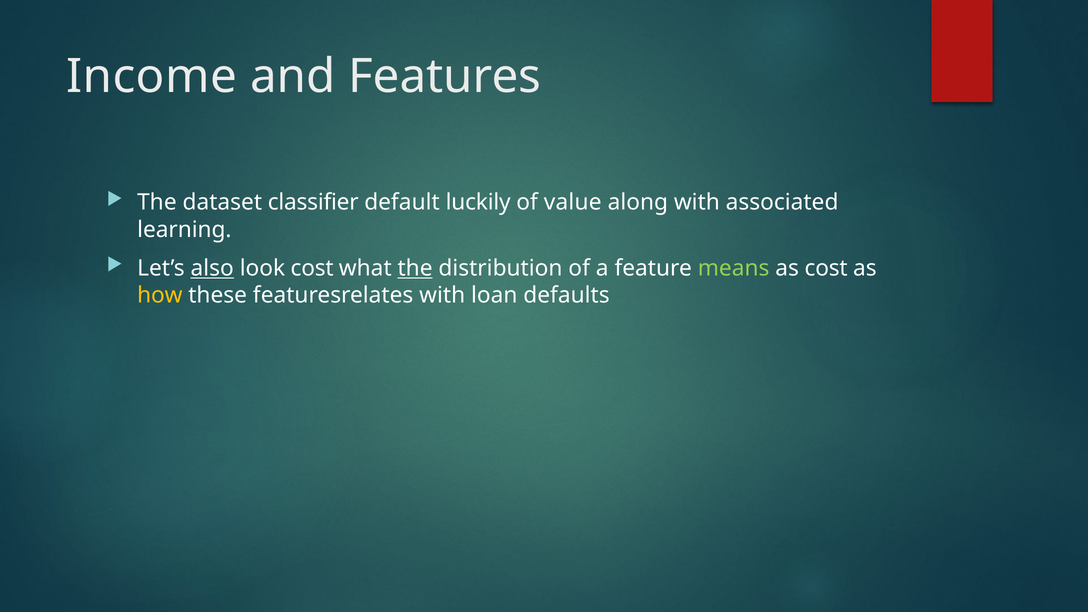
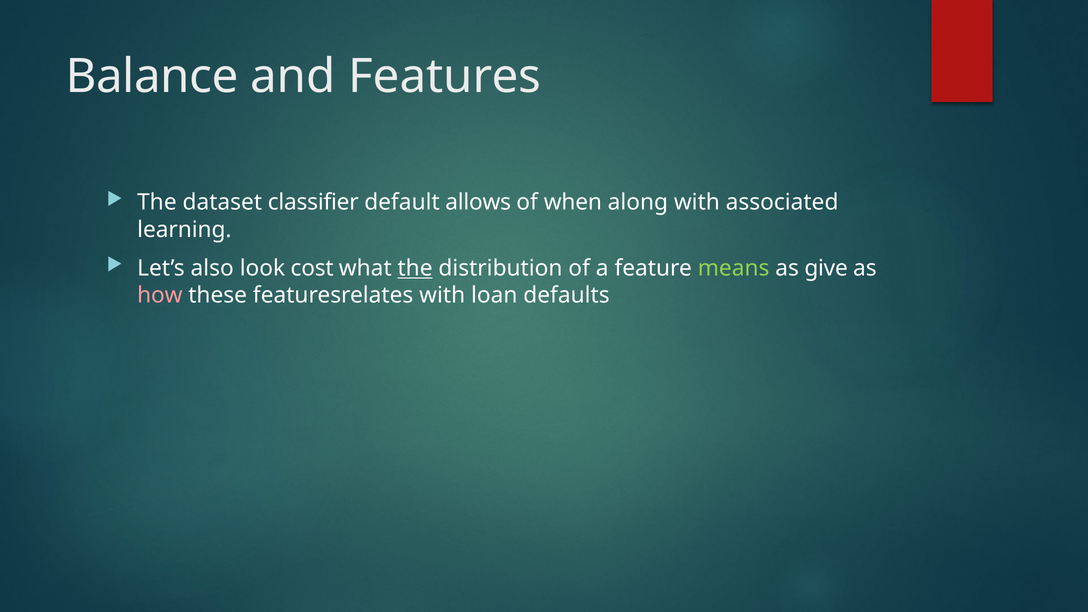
Income: Income -> Balance (152, 76)
luckily: luckily -> allows (478, 202)
value: value -> when (573, 202)
also underline: present -> none (212, 268)
as cost: cost -> give (826, 268)
how colour: yellow -> pink (160, 295)
